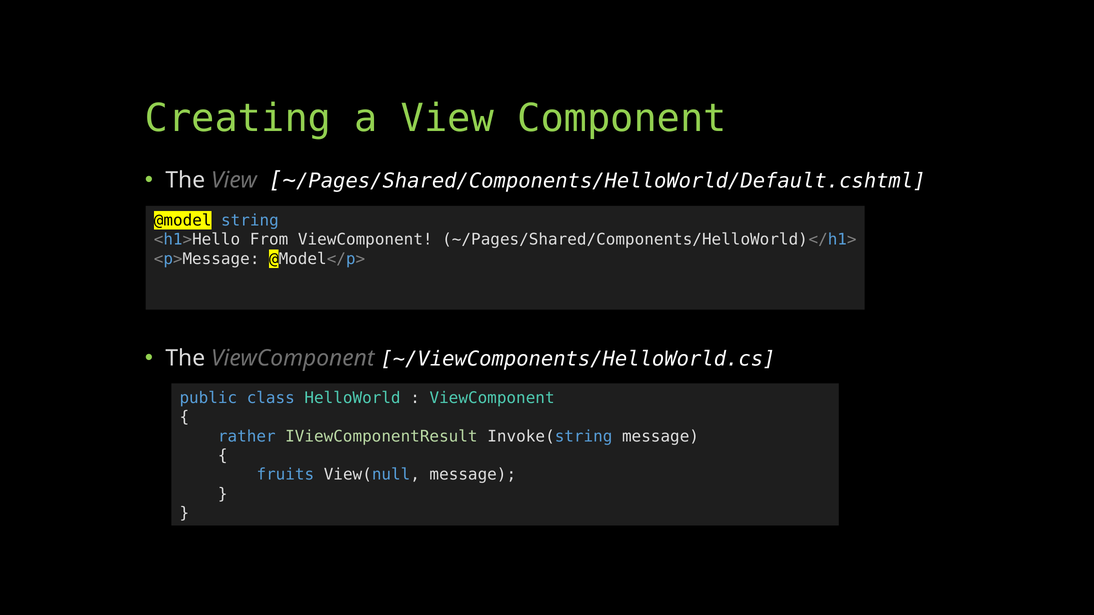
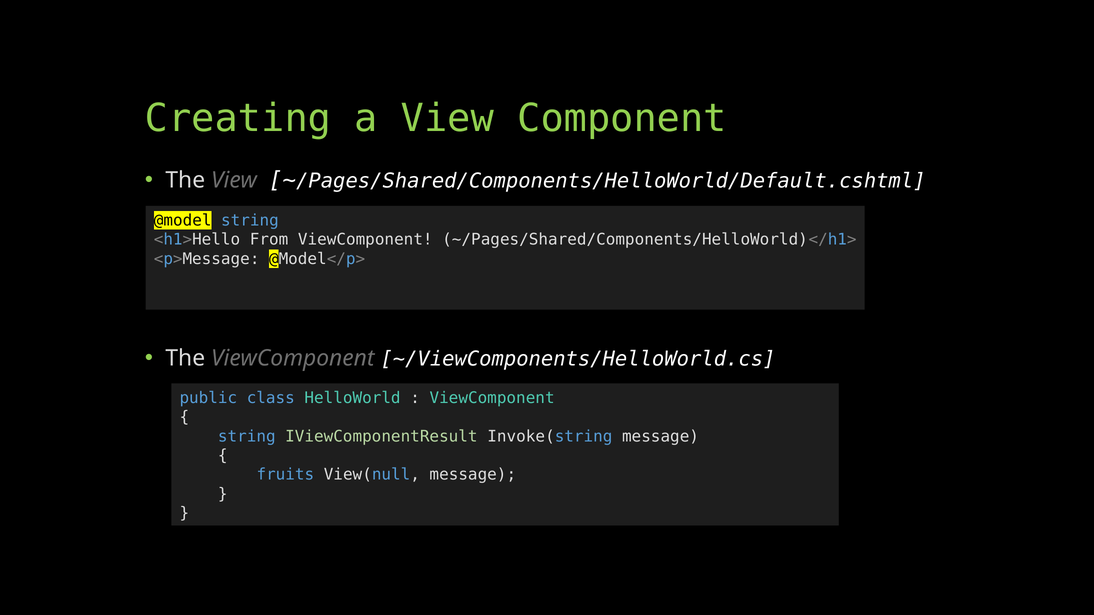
rather: rather -> string (247, 437)
